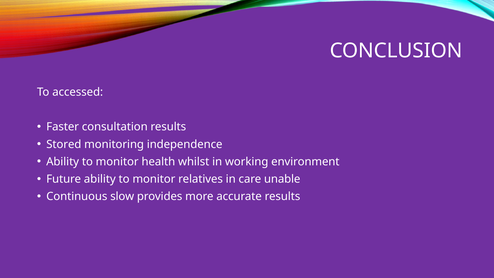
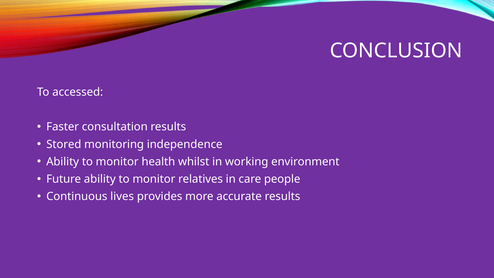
unable: unable -> people (282, 179)
slow: slow -> lives (122, 196)
